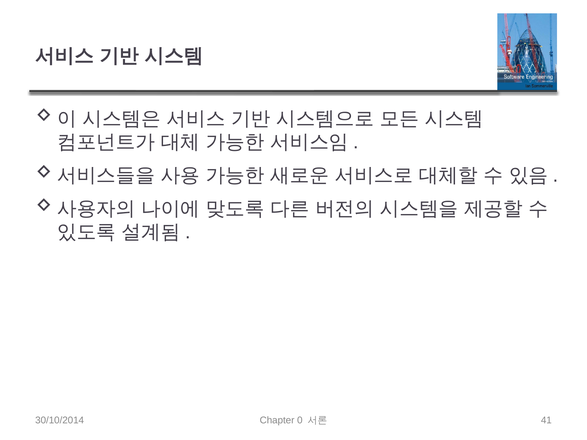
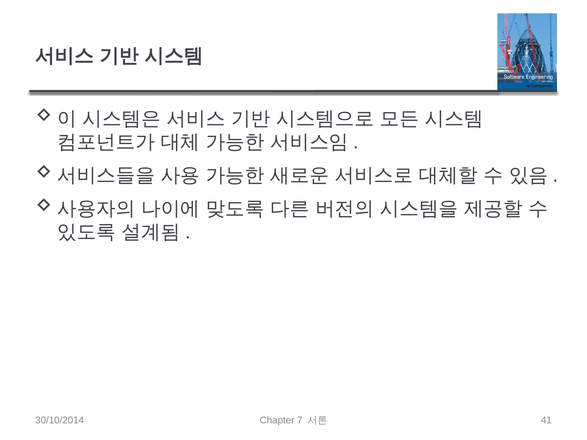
0: 0 -> 7 (300, 420)
